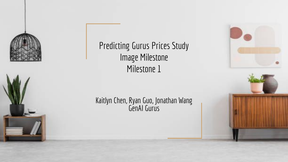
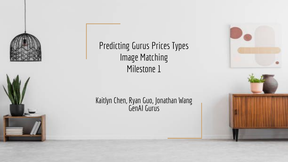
Study: Study -> Types (180, 46)
Image Milestone: Milestone -> Matching (154, 58)
